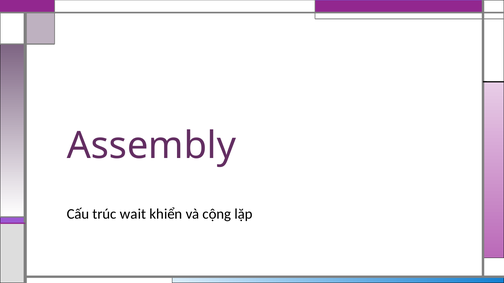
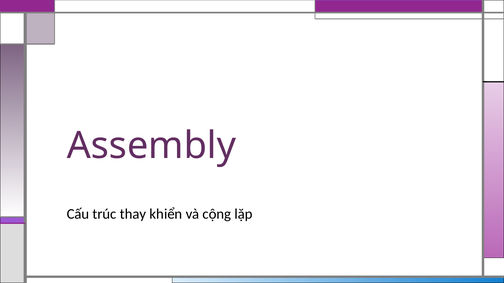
wait: wait -> thay (133, 215)
